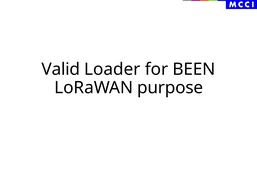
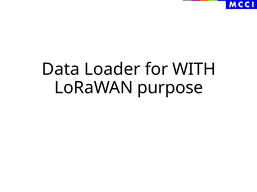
Valid: Valid -> Data (61, 69)
BEEN: BEEN -> WITH (194, 69)
